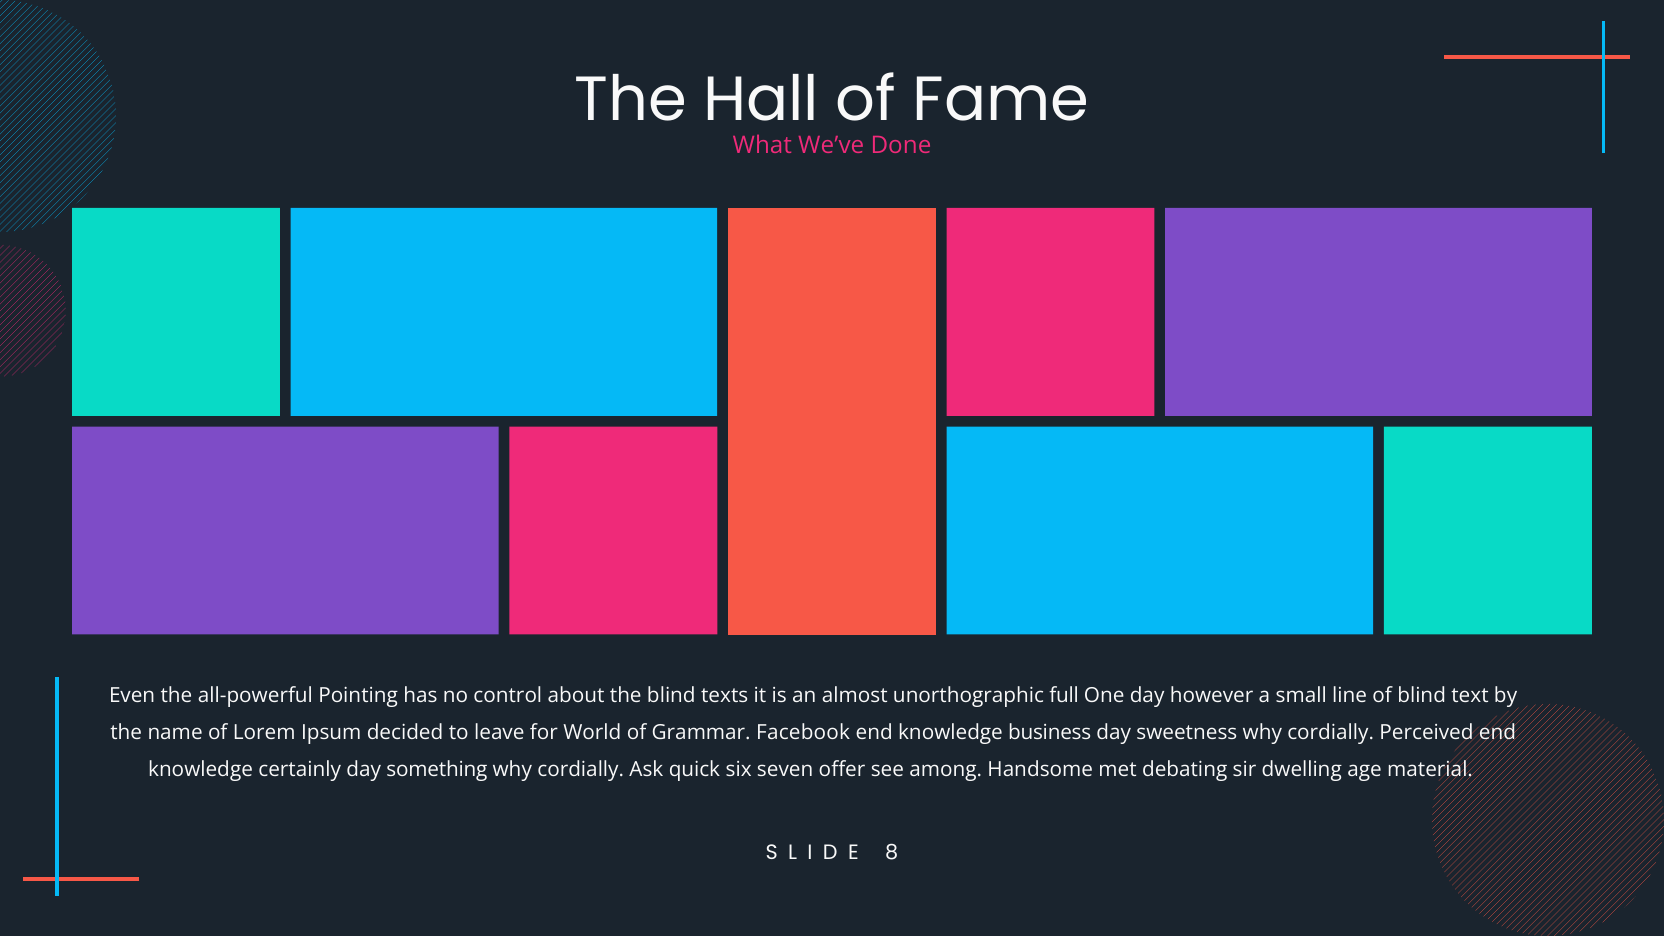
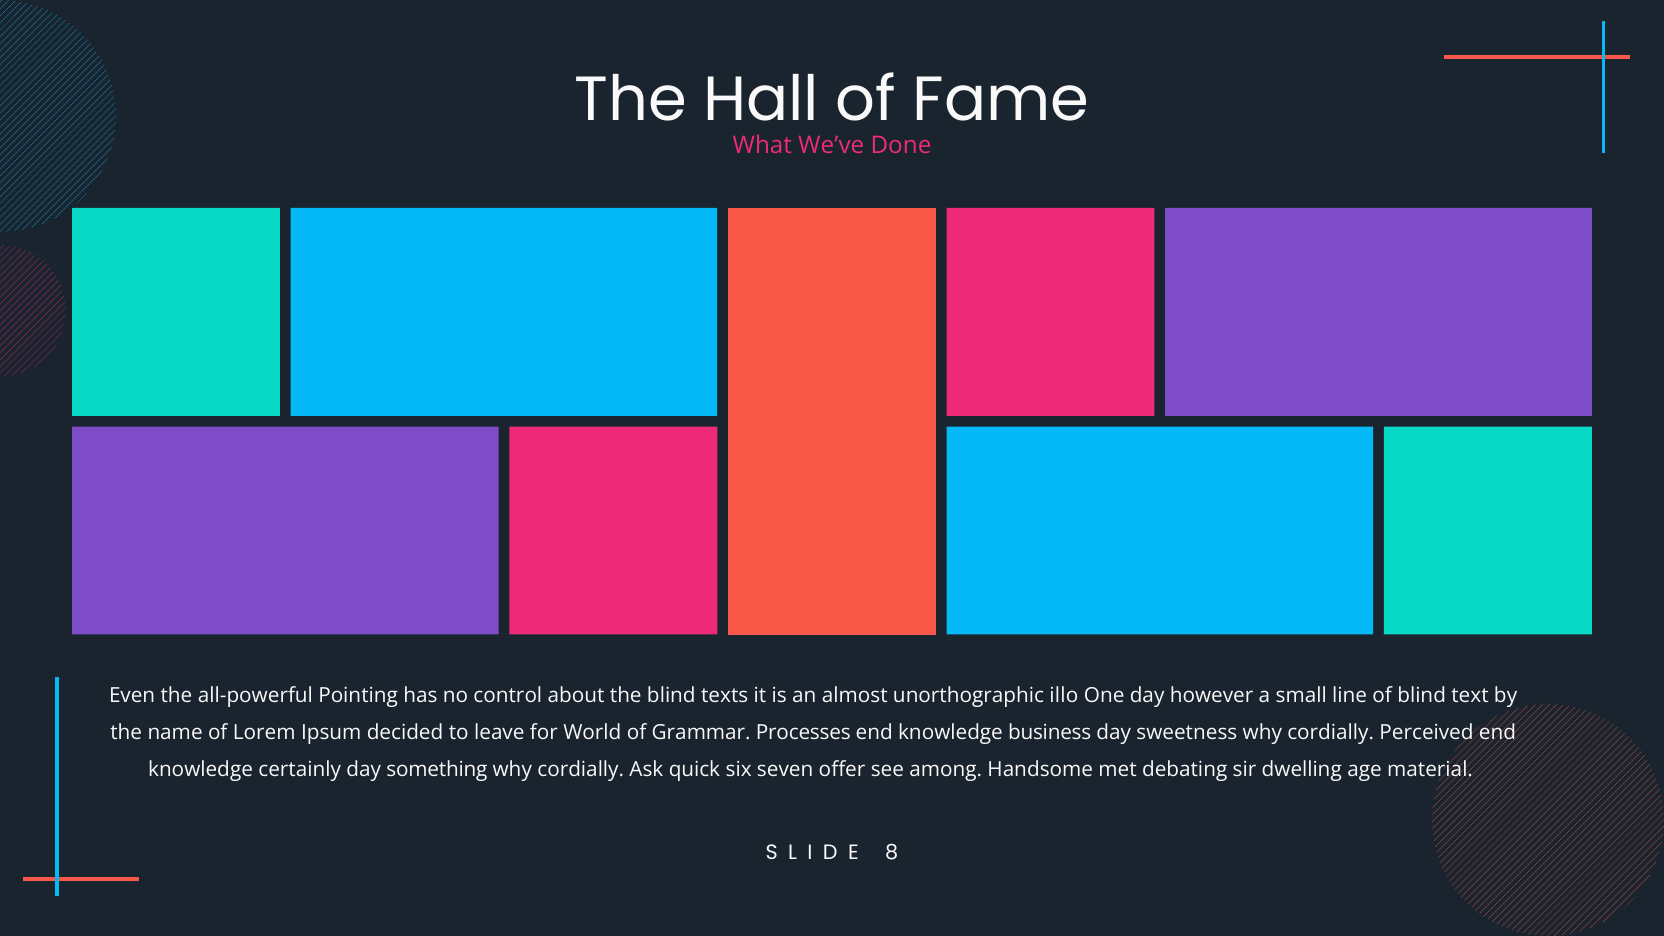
full: full -> illo (1064, 695)
Facebook: Facebook -> Processes (803, 733)
